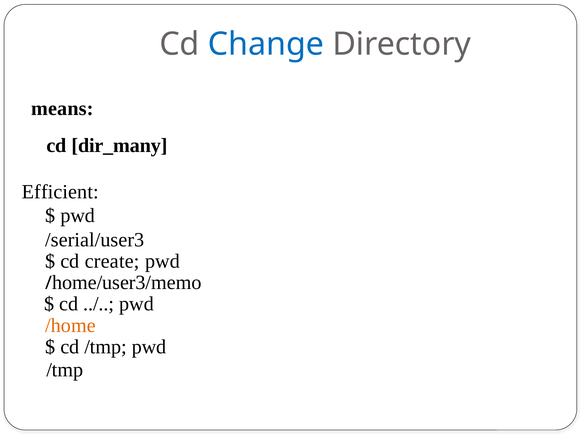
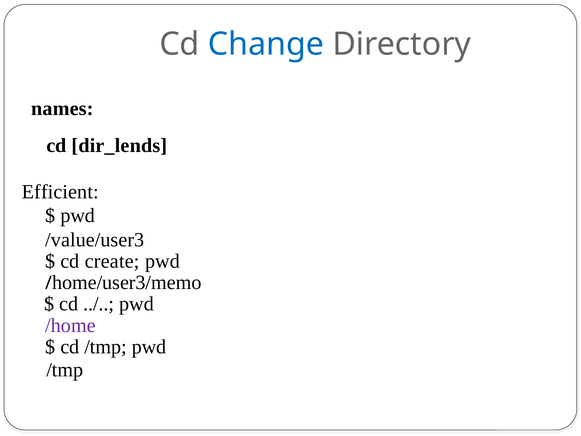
means: means -> names (62, 108)
dir_many: dir_many -> dir_lends (119, 145)
/serial/user3: /serial/user3 -> /value/user3 (95, 240)
/home colour: orange -> purple (70, 325)
